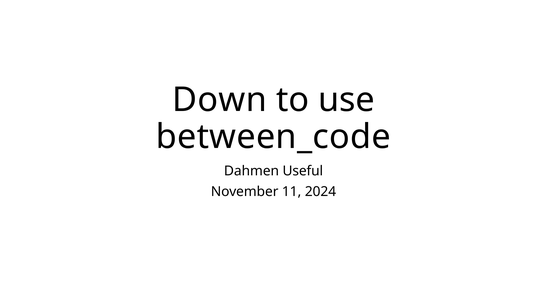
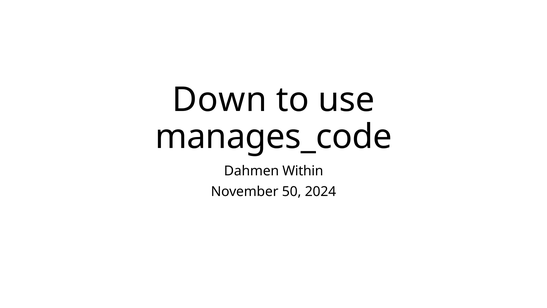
between_code: between_code -> manages_code (274, 137)
Useful: Useful -> Within (303, 171)
11: 11 -> 50 (292, 191)
